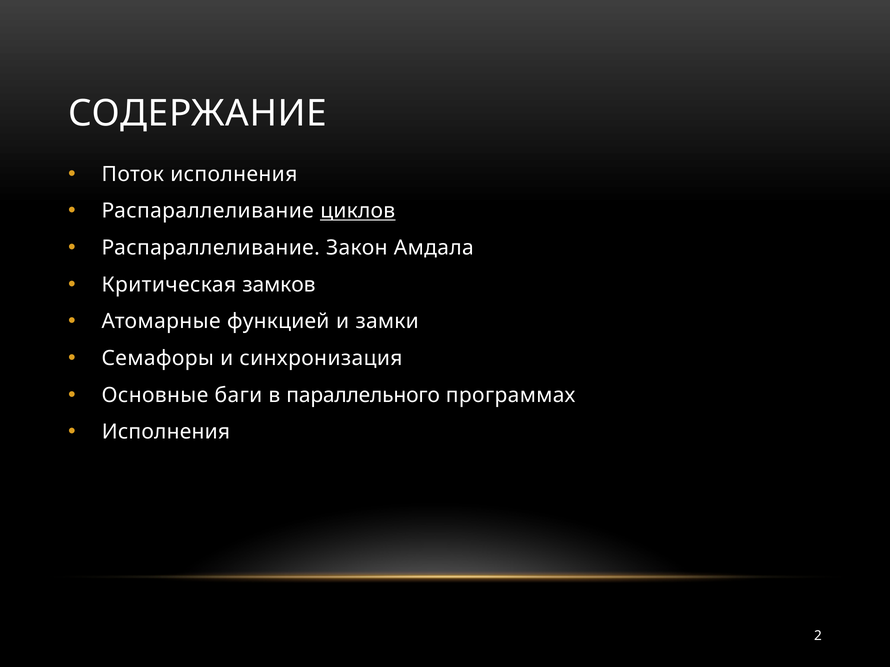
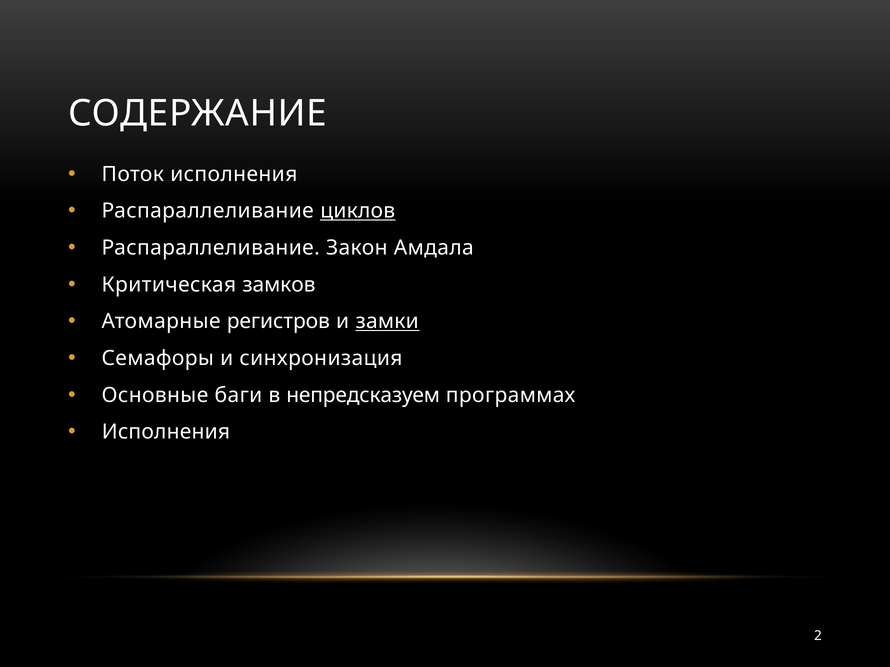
функцией: функцией -> регистров (278, 322)
замки underline: none -> present (387, 322)
параллельного: параллельного -> непредсказуем (363, 395)
